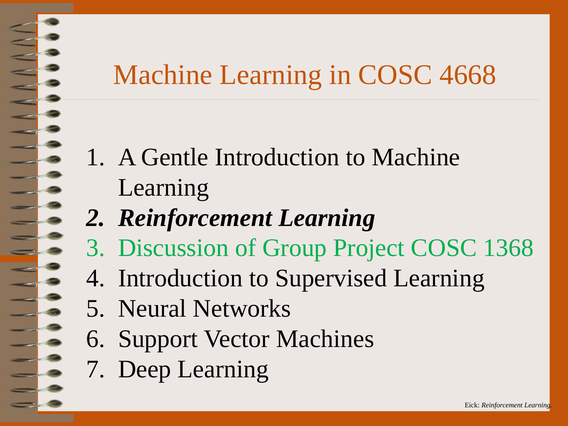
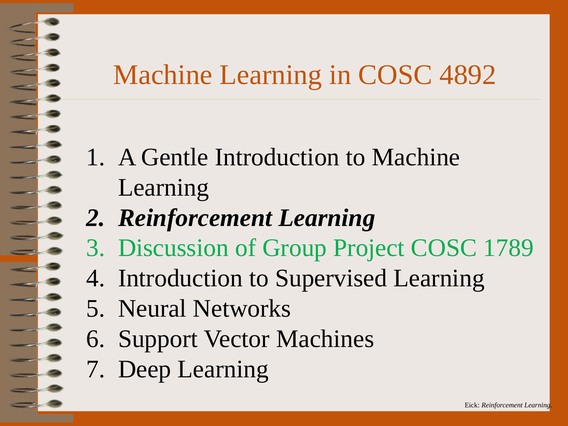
4668: 4668 -> 4892 (468, 75)
1368: 1368 -> 1789 (509, 248)
